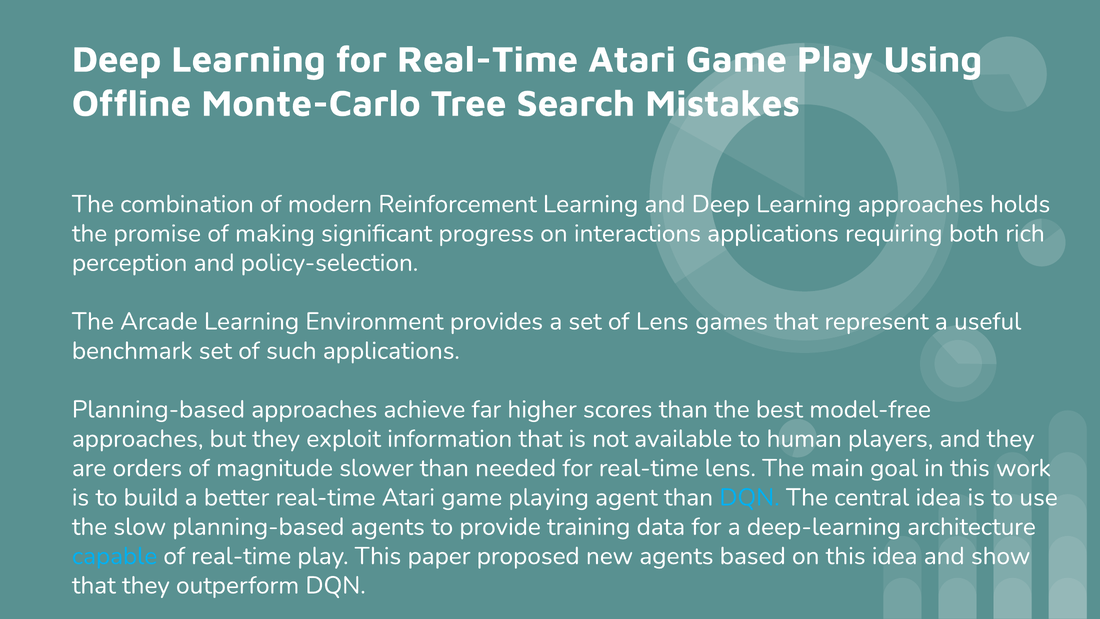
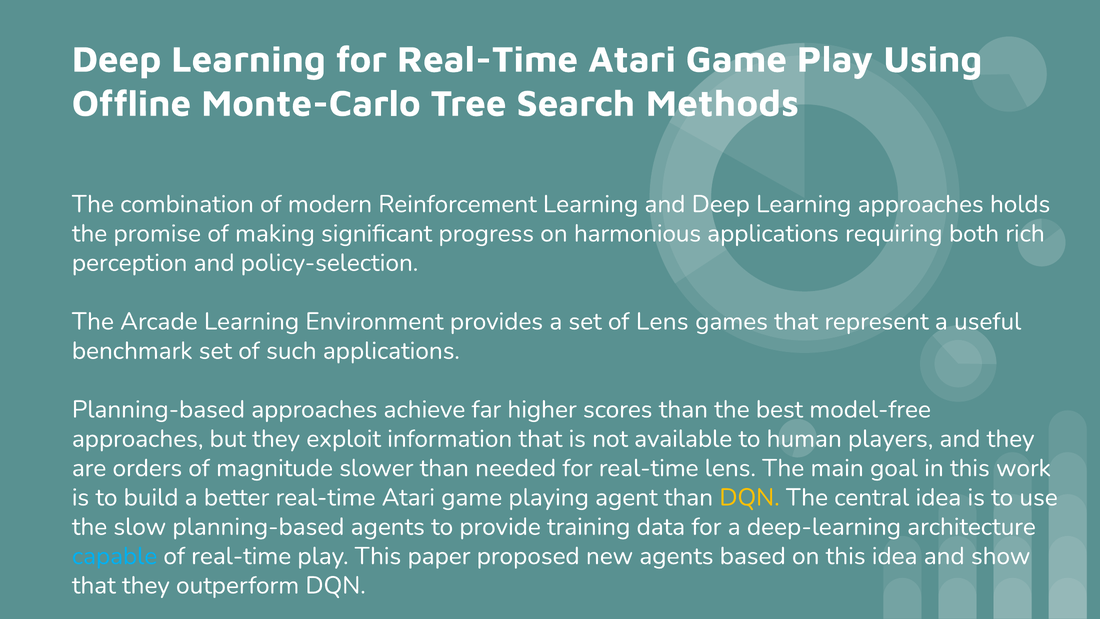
Mistakes: Mistakes -> Methods (722, 104)
interactions: interactions -> harmonious (638, 233)
DQN colour: light blue -> yellow (750, 497)
